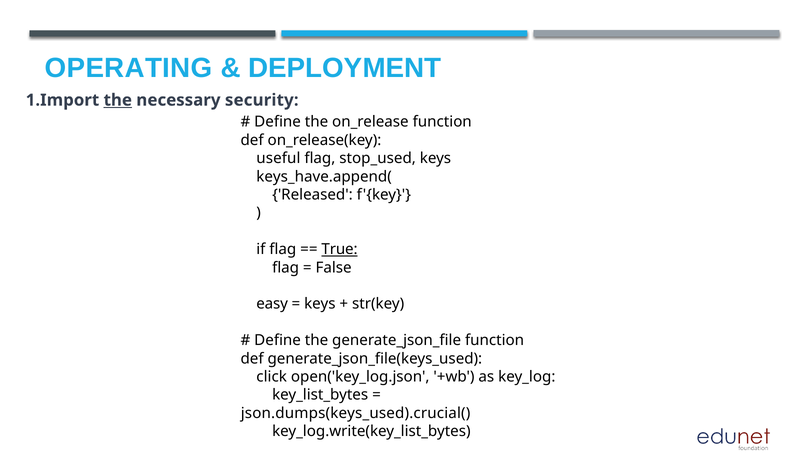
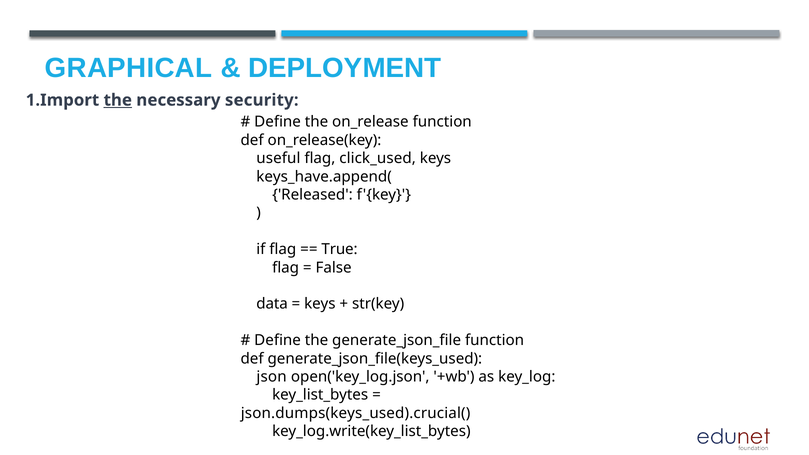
OPERATING: OPERATING -> GRAPHICAL (129, 68)
stop_used: stop_used -> click_used (378, 158)
True underline: present -> none (340, 249)
easy: easy -> data (272, 304)
click: click -> json (272, 377)
